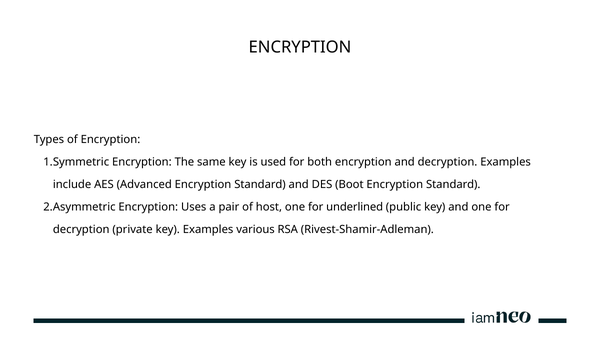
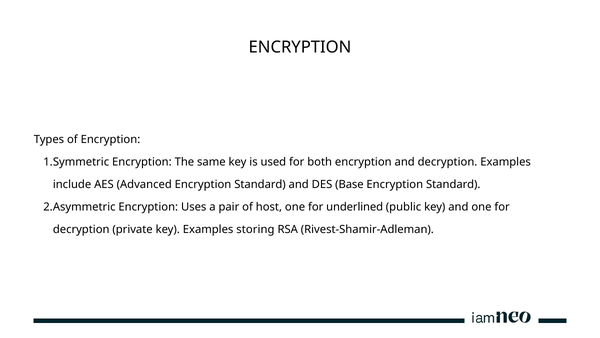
Boot: Boot -> Base (349, 184)
various: various -> storing (255, 229)
